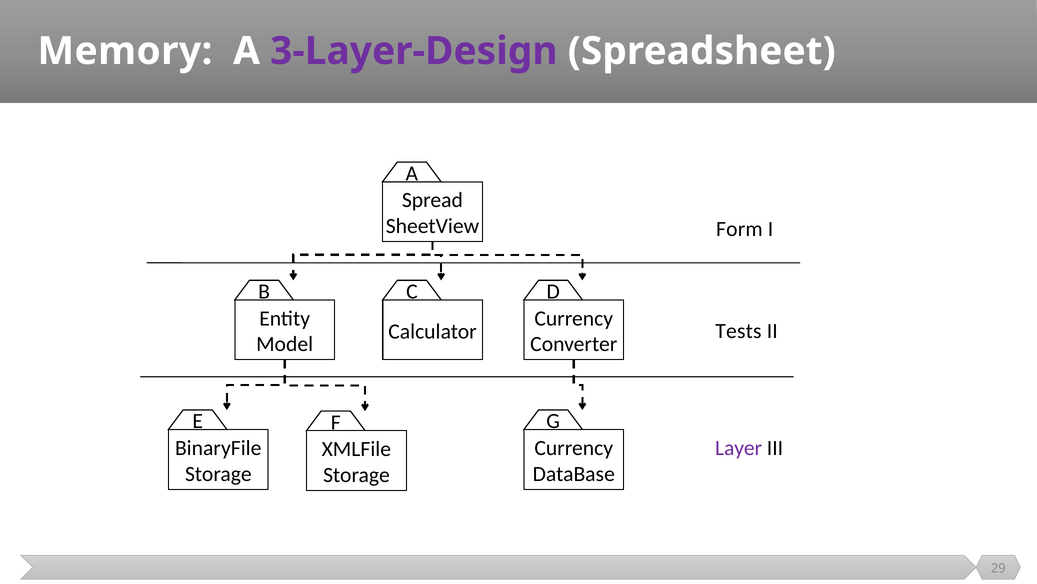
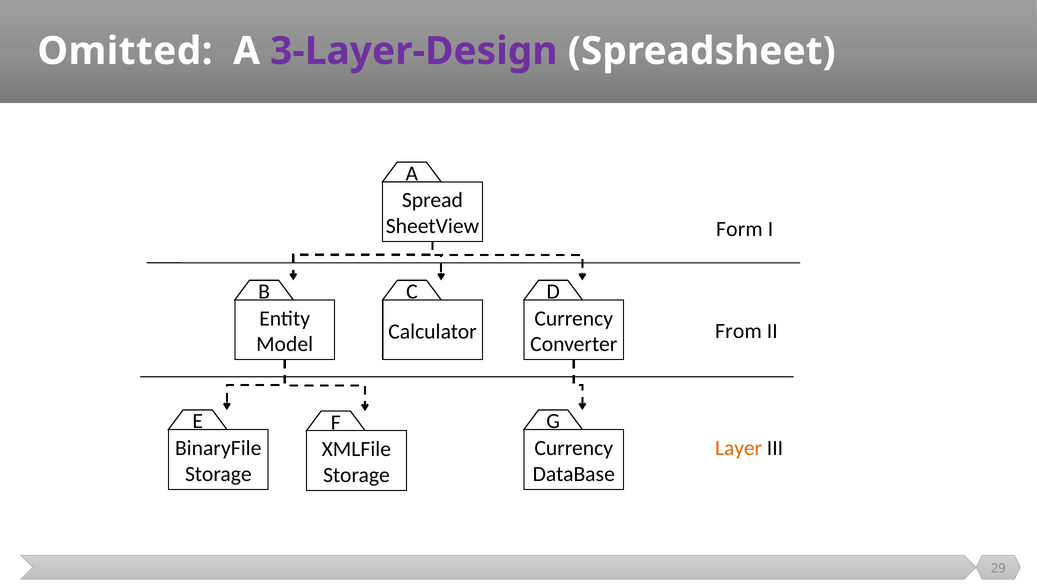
Memory: Memory -> Omitted (125, 51)
Tests: Tests -> From (738, 331)
Layer colour: purple -> orange (739, 447)
